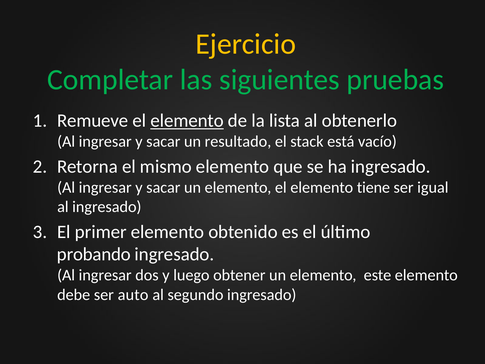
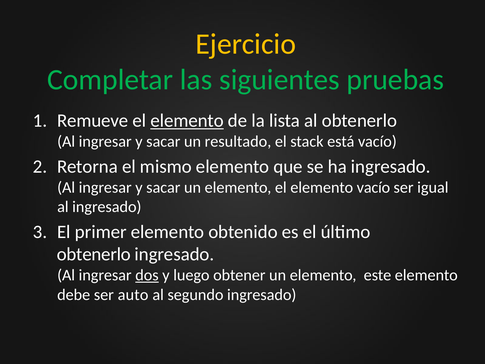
elemento tiene: tiene -> vacío (373, 187)
probando: probando -> obtenerlo (94, 254)
dos underline: none -> present (147, 275)
